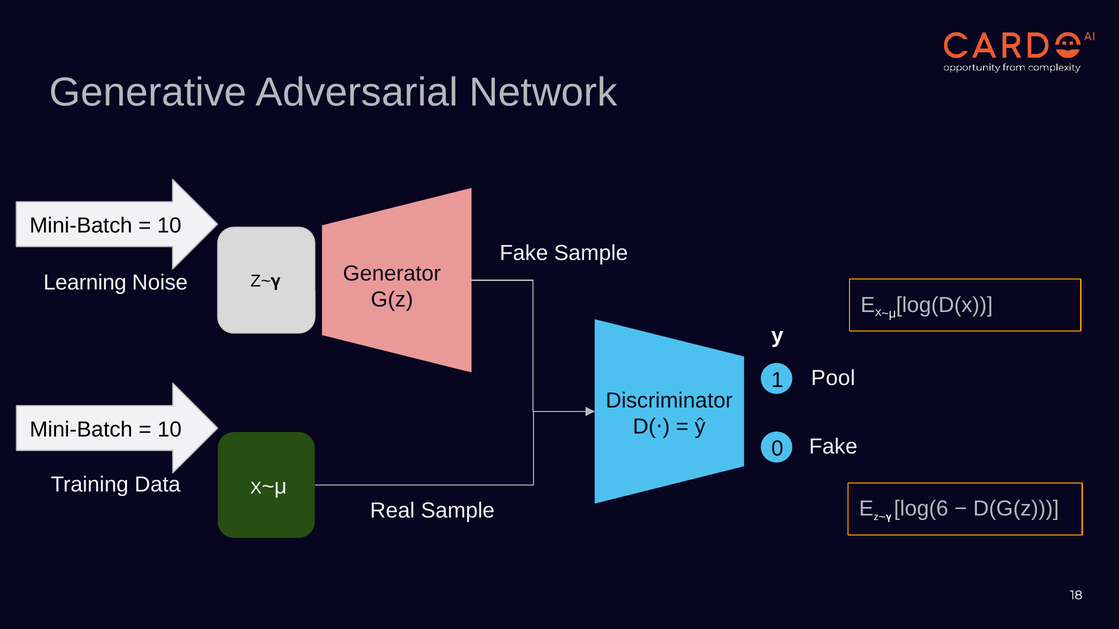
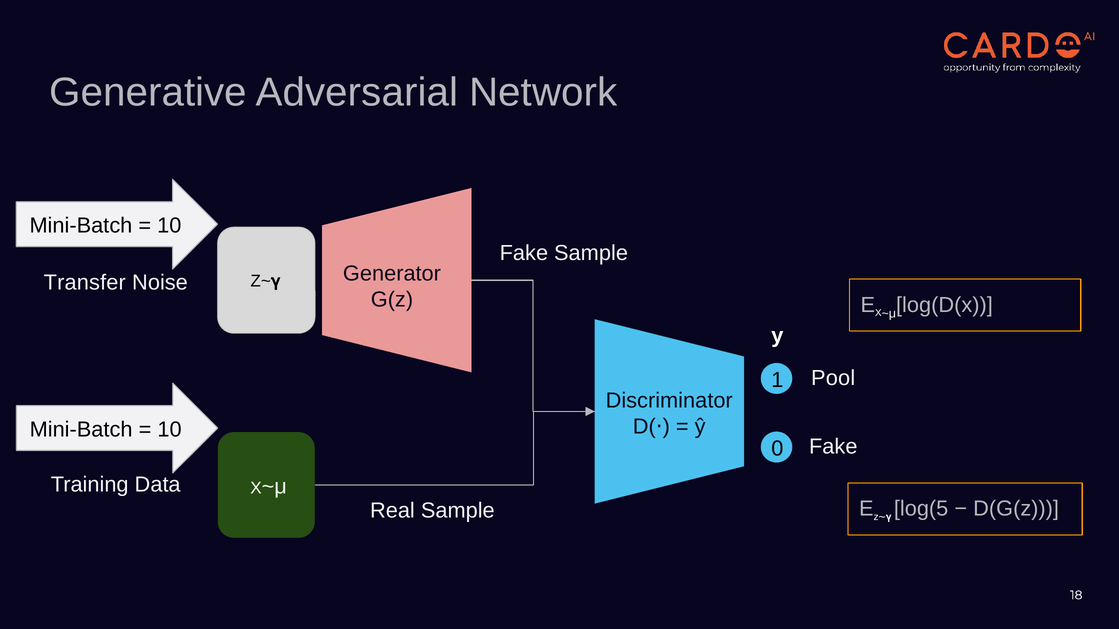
Learning: Learning -> Transfer (85, 283)
log(6: log(6 -> log(5 (921, 509)
